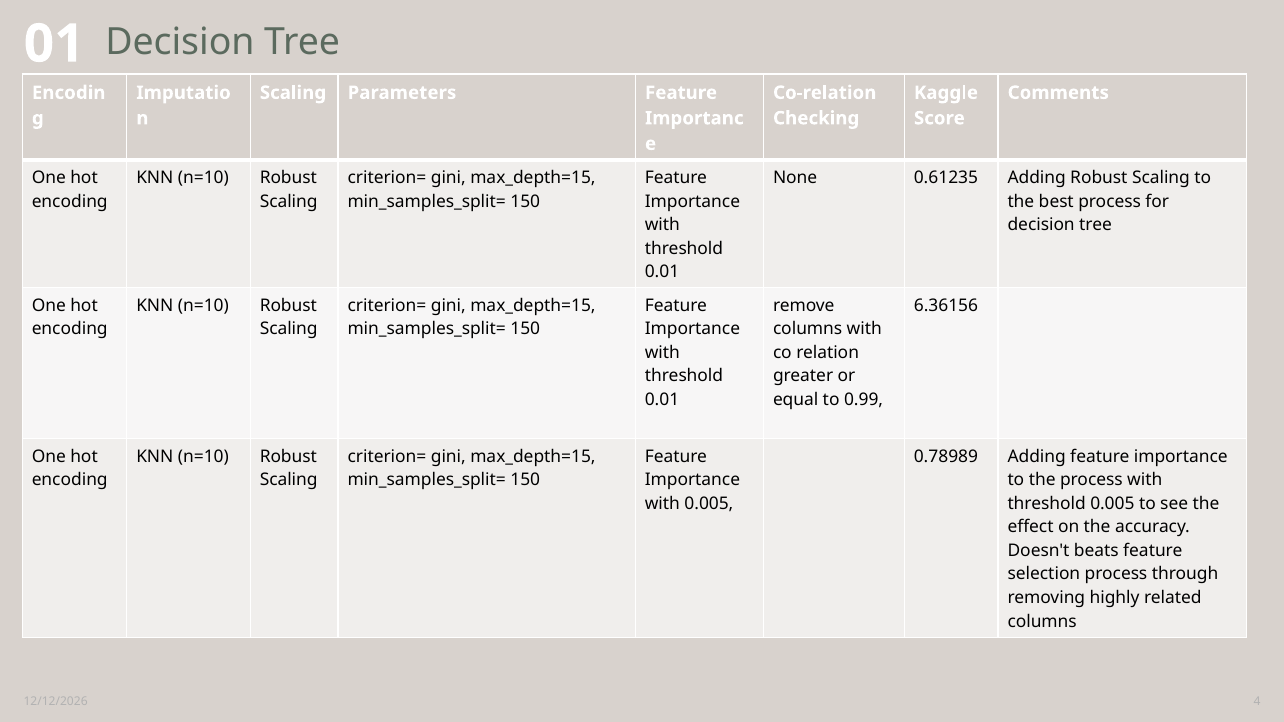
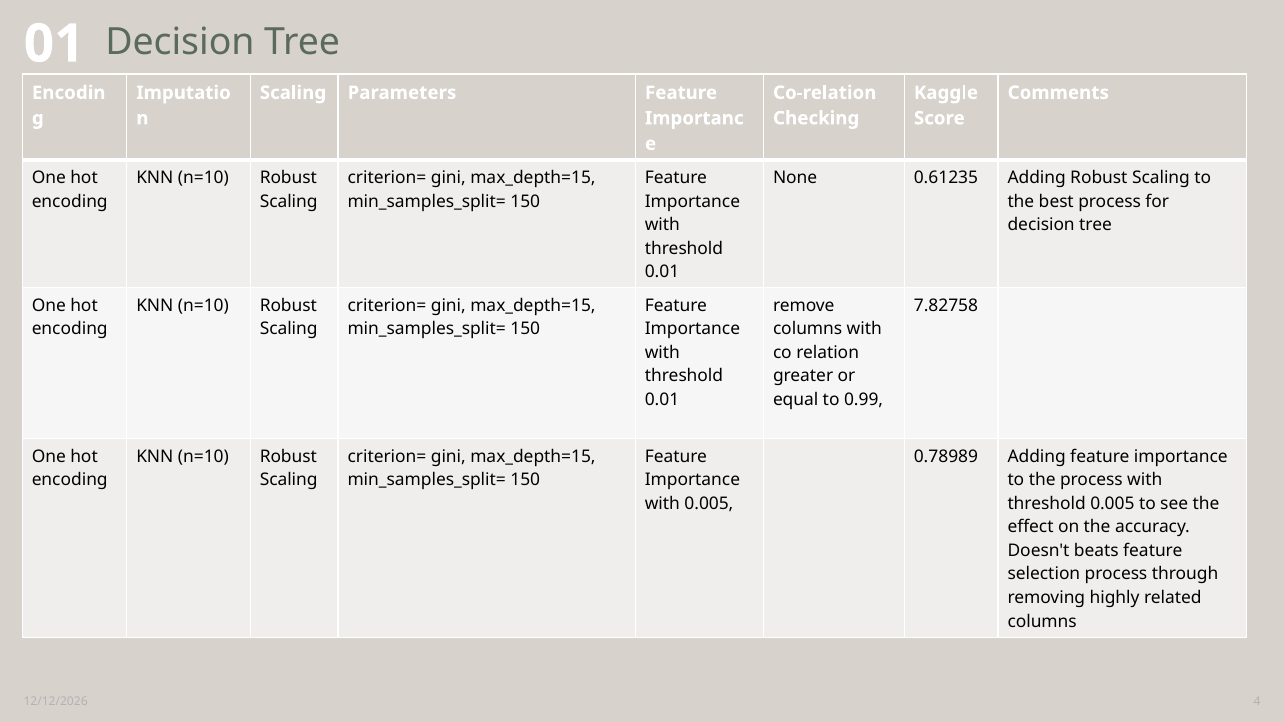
6.36156: 6.36156 -> 7.82758 (946, 305)
